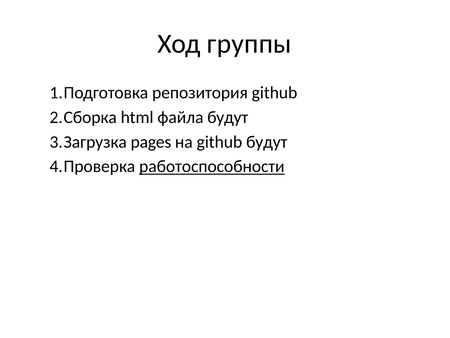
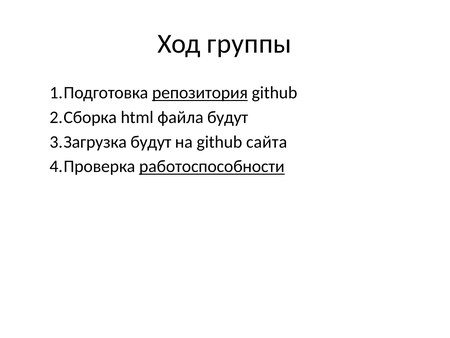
репозитория underline: none -> present (200, 93)
pages: pages -> будут (151, 142)
github будут: будут -> сайта (267, 142)
